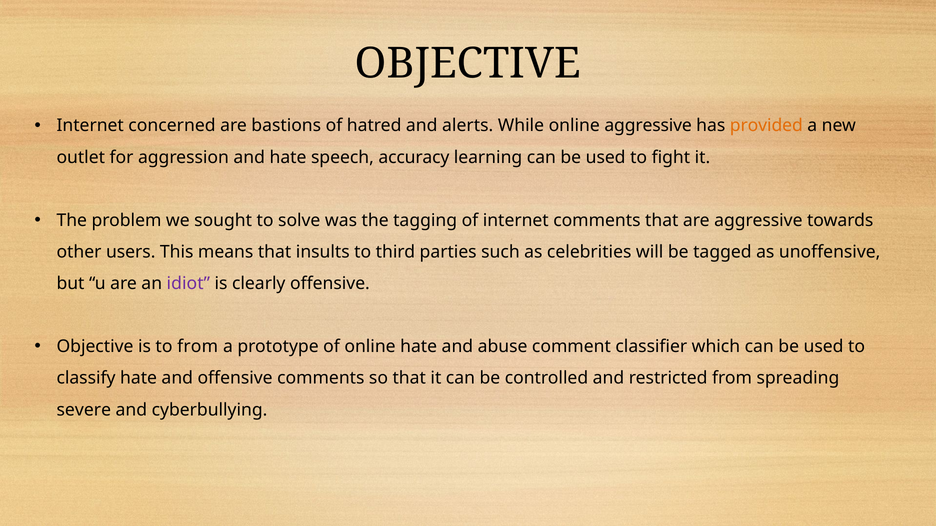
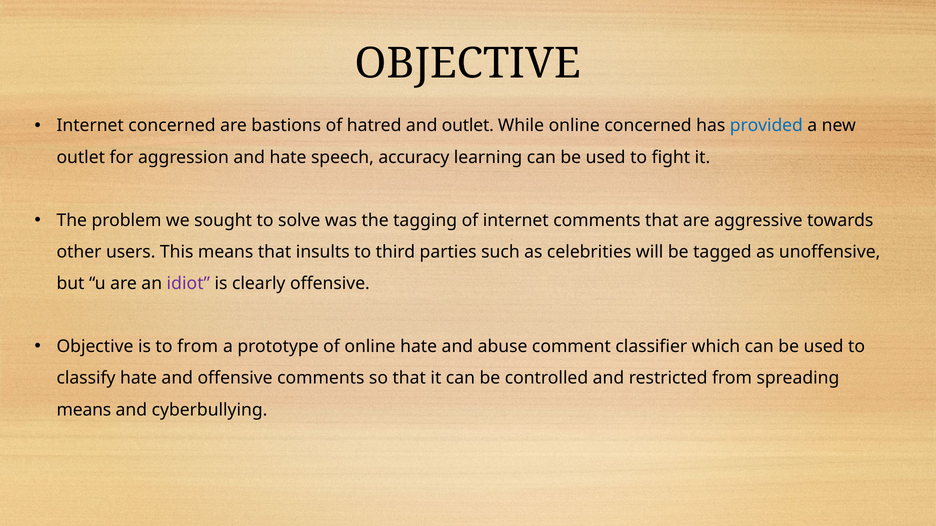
and alerts: alerts -> outlet (468, 126)
online aggressive: aggressive -> concerned (648, 126)
provided colour: orange -> blue (766, 126)
severe: severe -> means (84, 410)
